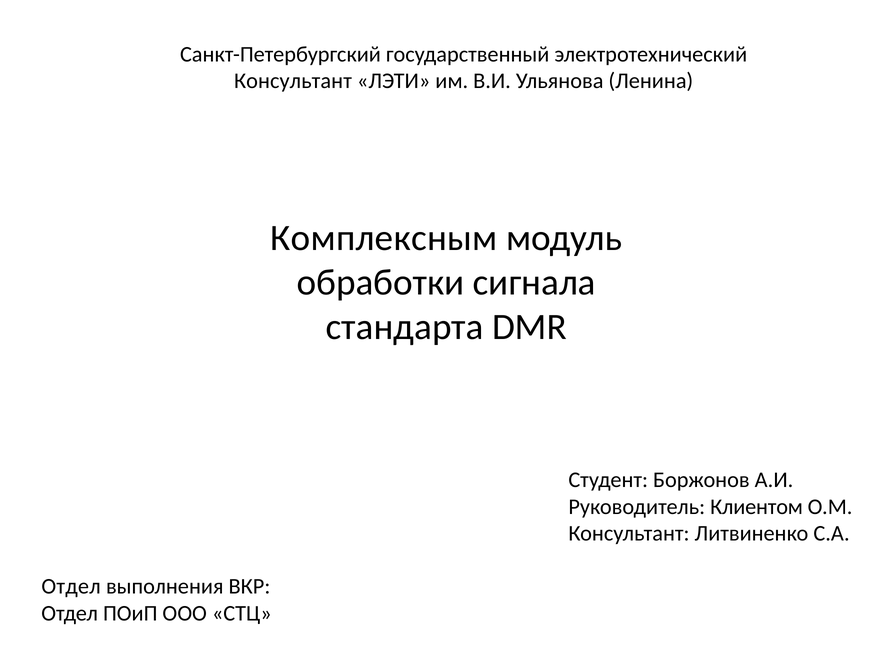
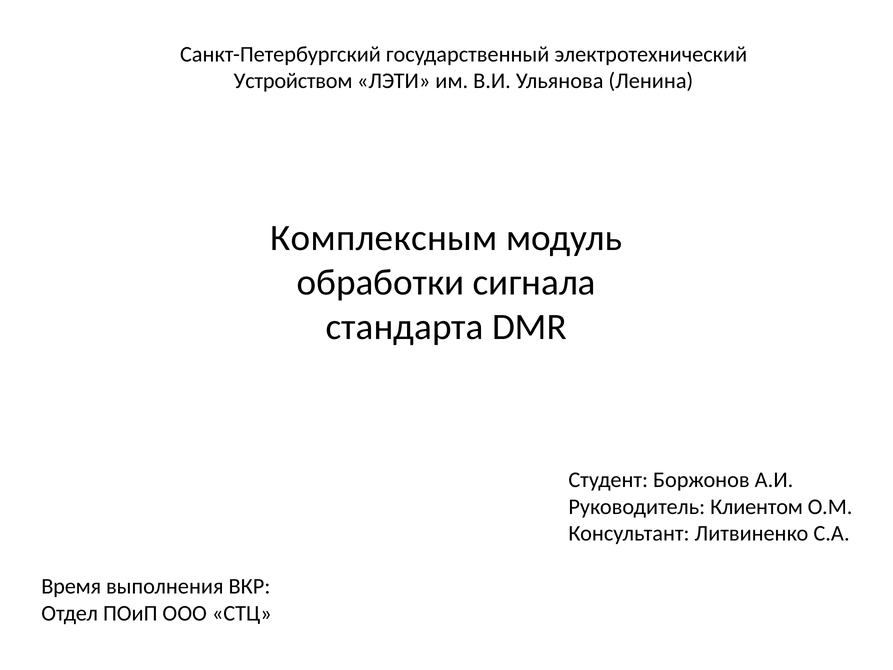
Консультант: Консультант -> Устройством (293, 81)
Отдел: Отдел -> Время (71, 586)
